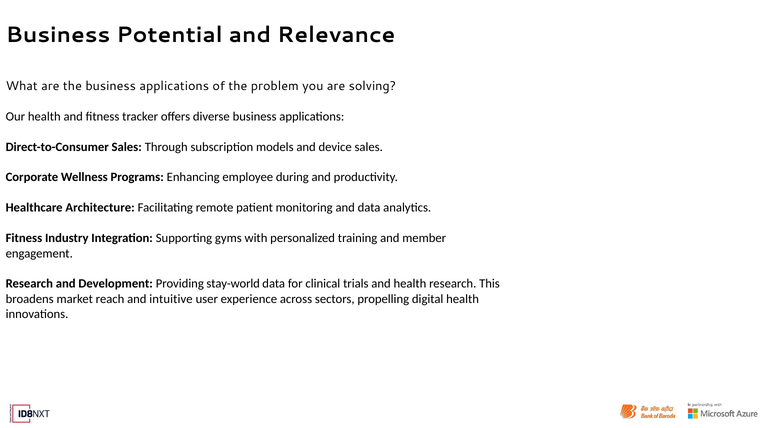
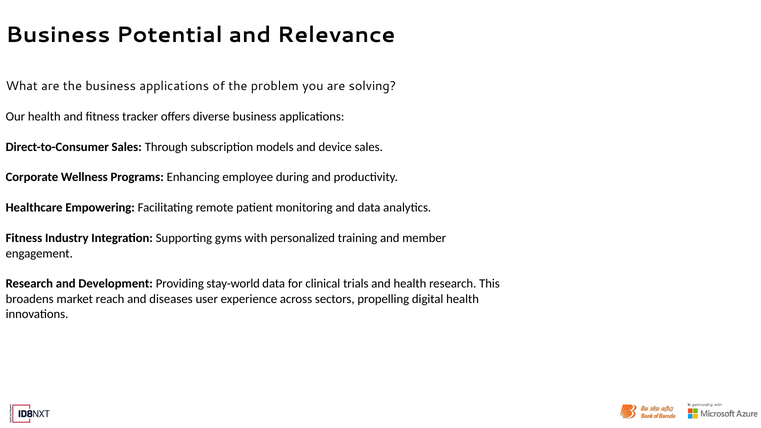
Architecture: Architecture -> Empowering (100, 208)
intuitive: intuitive -> diseases (171, 299)
